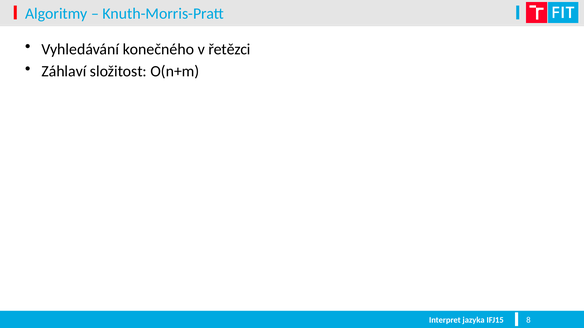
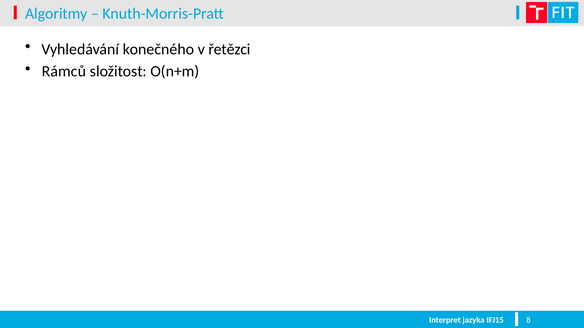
Záhlaví: Záhlaví -> Rámců (64, 72)
